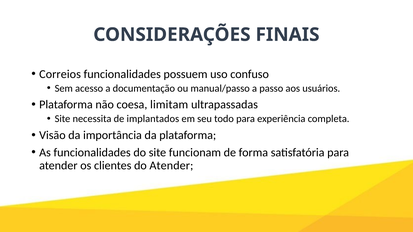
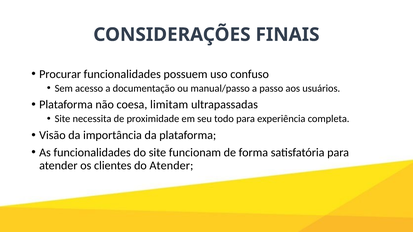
Correios: Correios -> Procurar (60, 74)
implantados: implantados -> proximidade (153, 119)
